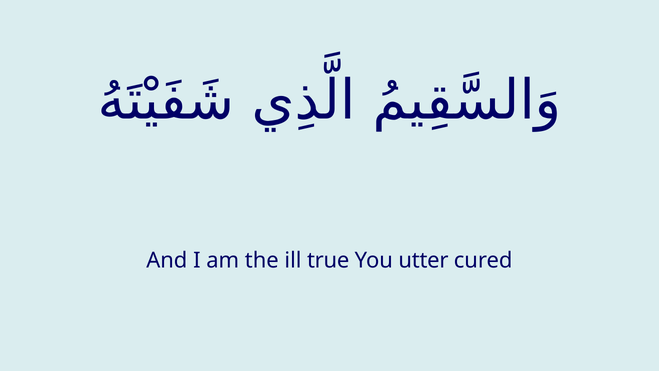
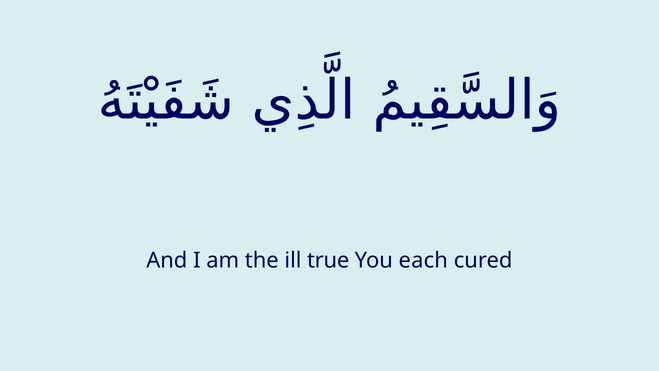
utter: utter -> each (423, 260)
